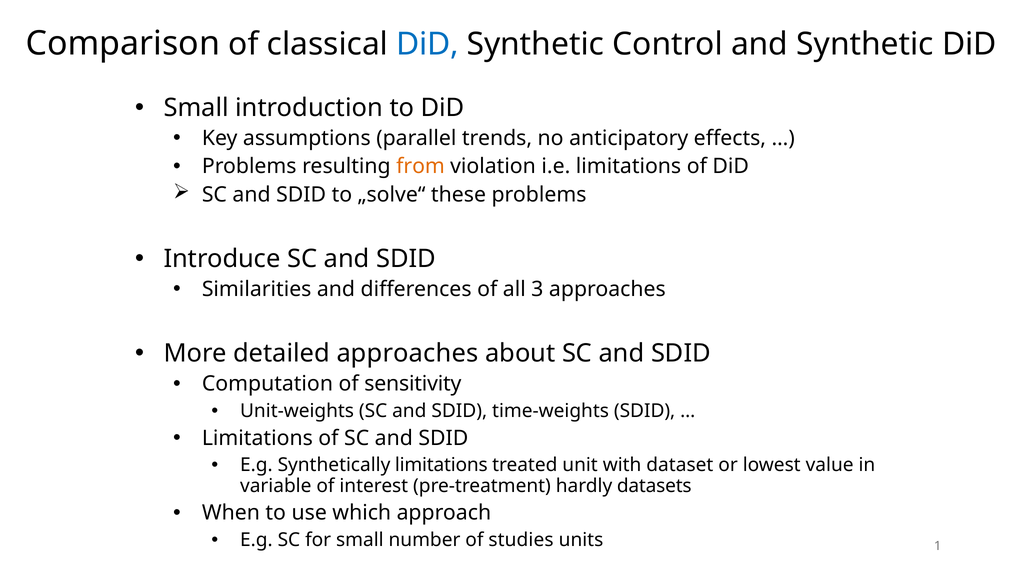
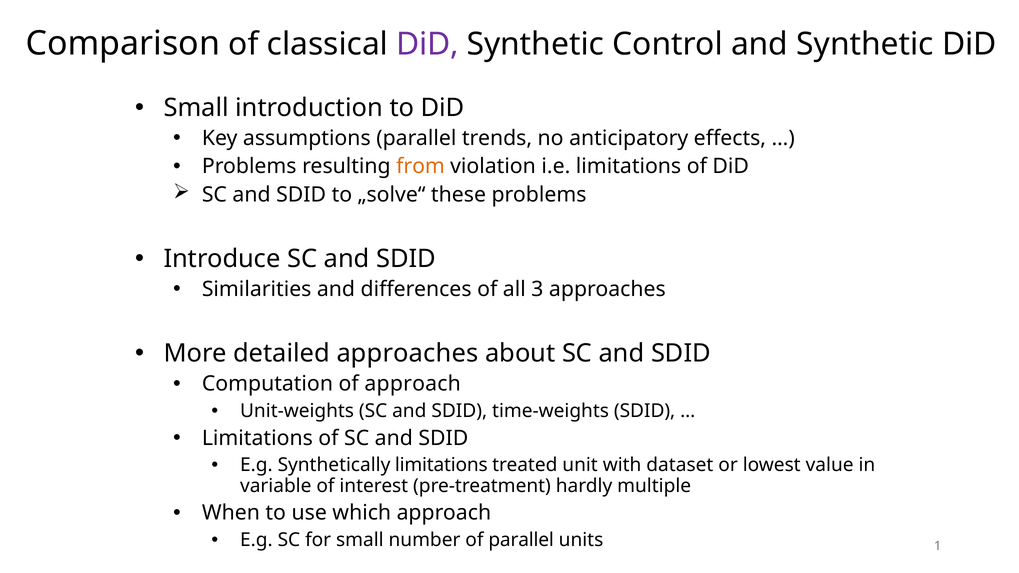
DiD colour: blue -> purple (428, 44)
of sensitivity: sensitivity -> approach (413, 384)
datasets: datasets -> multiple (654, 486)
of studies: studies -> parallel (521, 540)
